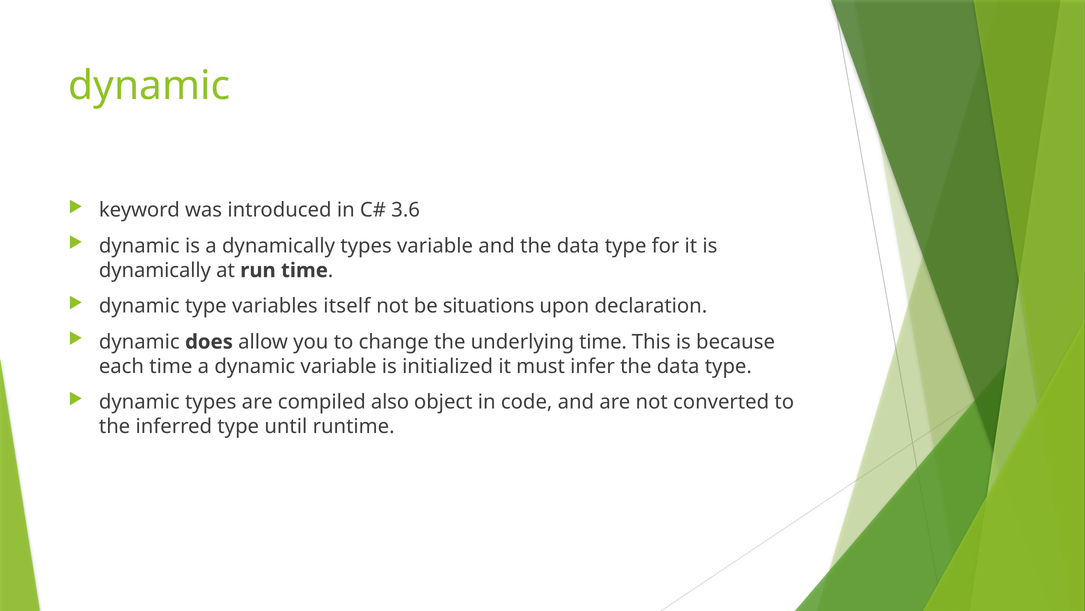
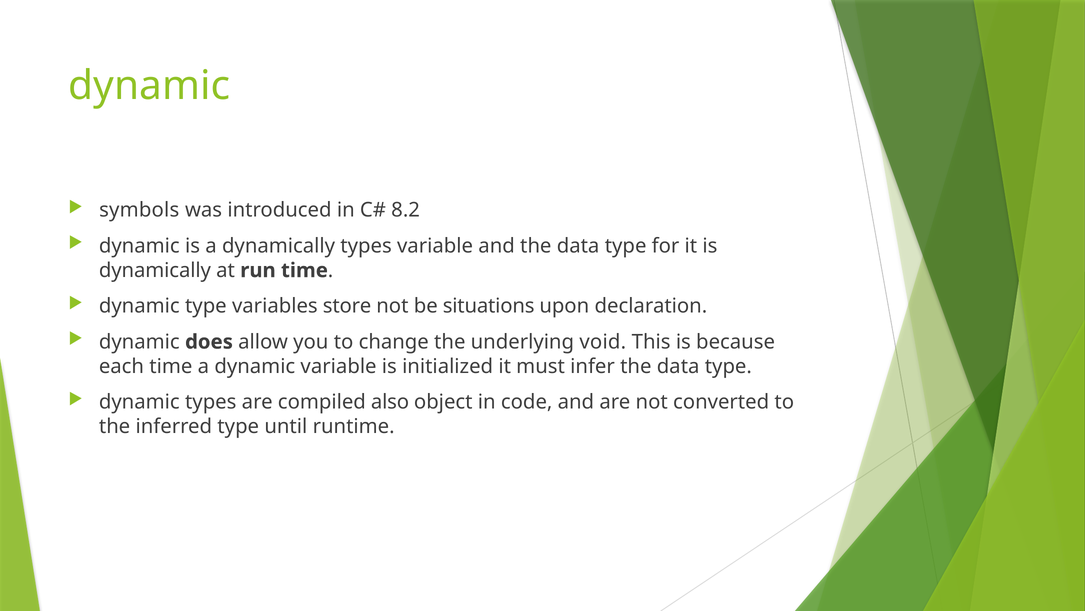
keyword: keyword -> symbols (139, 210)
3.6: 3.6 -> 8.2 (406, 210)
itself: itself -> store (347, 306)
underlying time: time -> void (603, 342)
